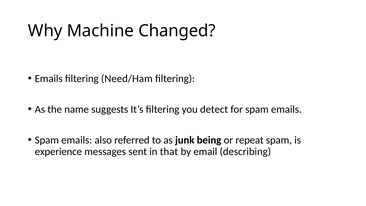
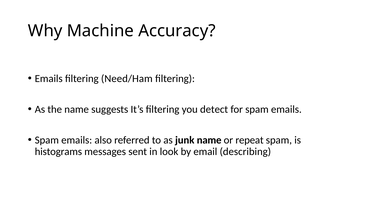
Changed: Changed -> Accuracy (177, 31)
junk being: being -> name (209, 140)
experience: experience -> histograms (58, 151)
that: that -> look (169, 151)
